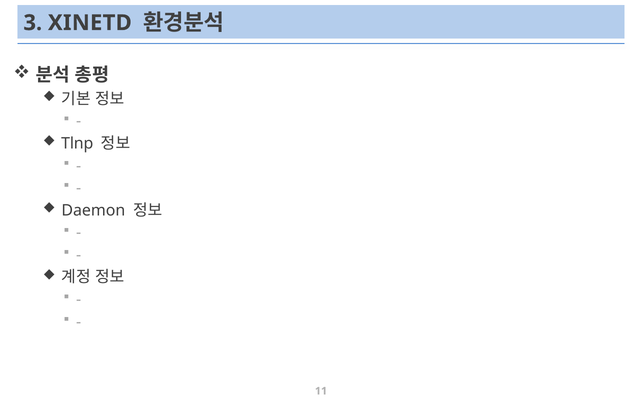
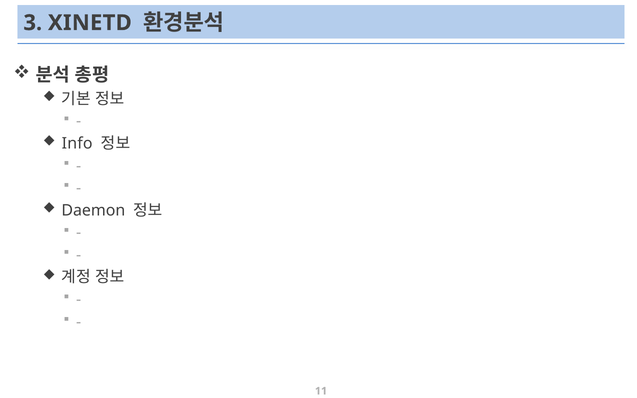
Tlnp: Tlnp -> Info (77, 144)
